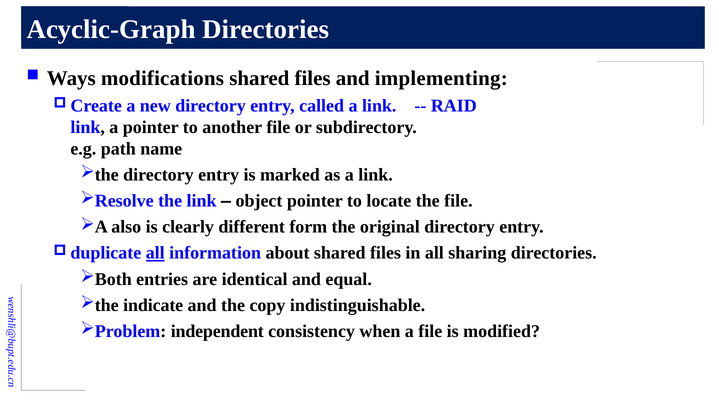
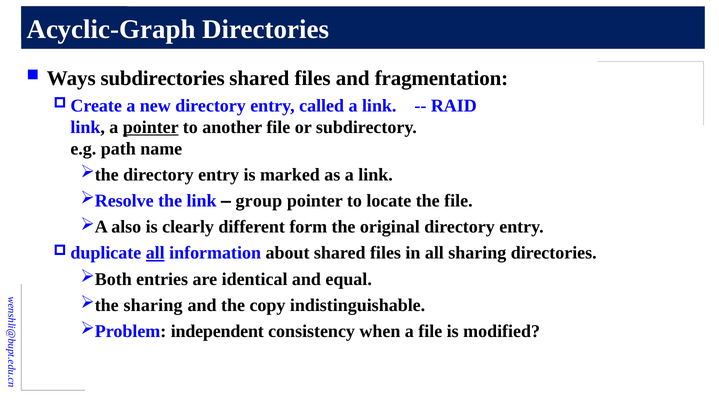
modifications: modifications -> subdirectories (163, 78)
implementing: implementing -> fragmentation (441, 78)
pointer underline: none -> present (151, 127)
object: object -> group (259, 201)
indicate: indicate -> sharing (153, 305)
